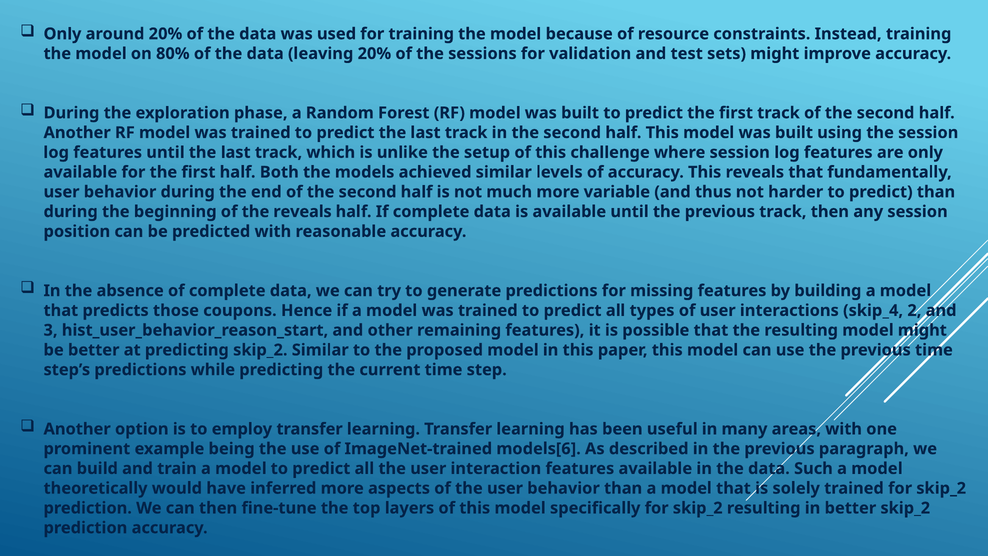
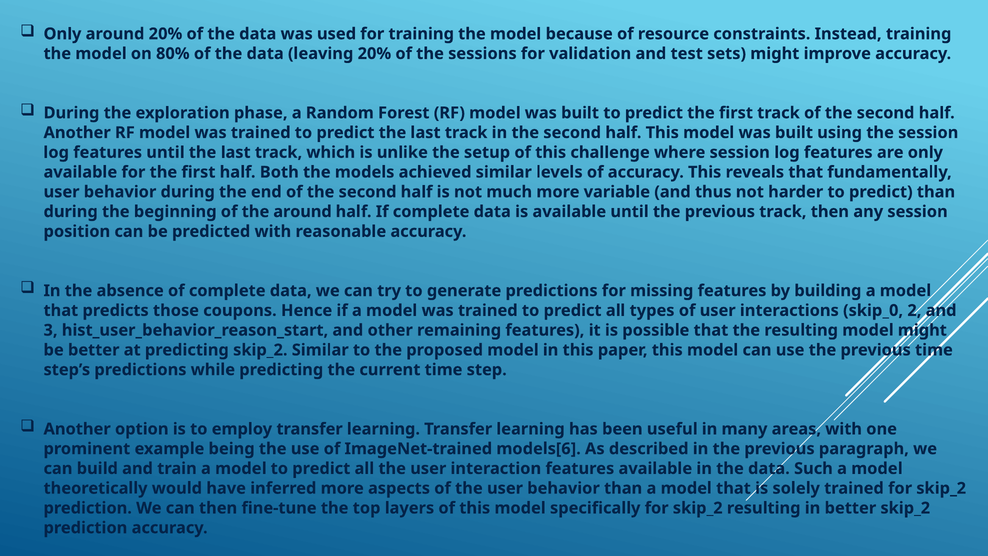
the reveals: reveals -> around (302, 212)
skip_4: skip_4 -> skip_0 (873, 310)
